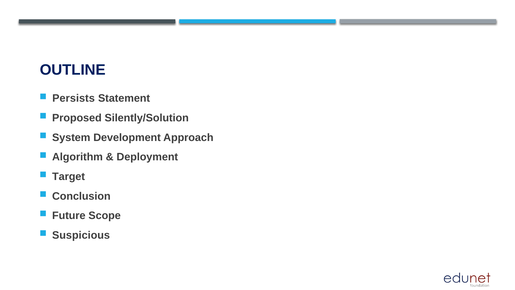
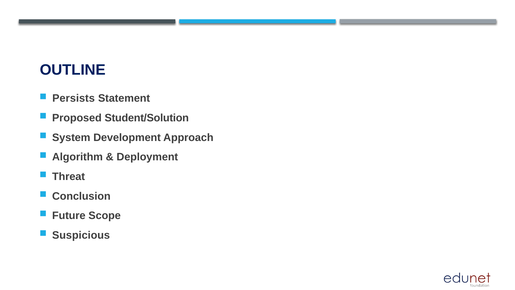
Silently/Solution: Silently/Solution -> Student/Solution (147, 118)
Target: Target -> Threat (69, 176)
